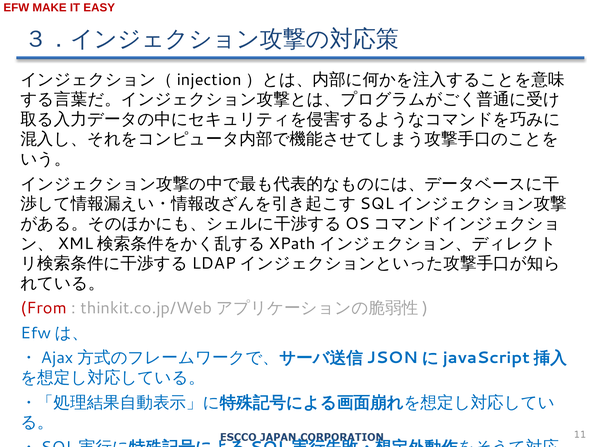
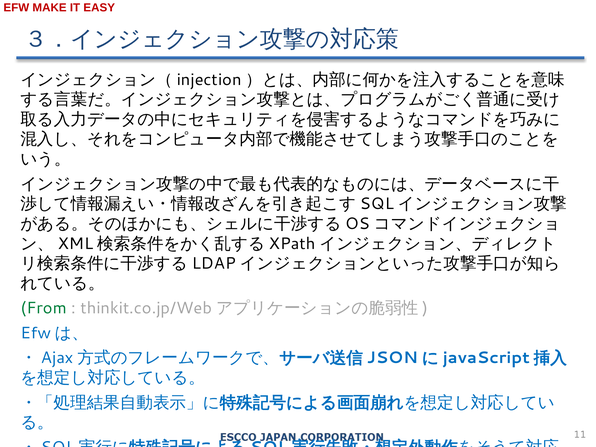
From colour: red -> green (44, 308)
